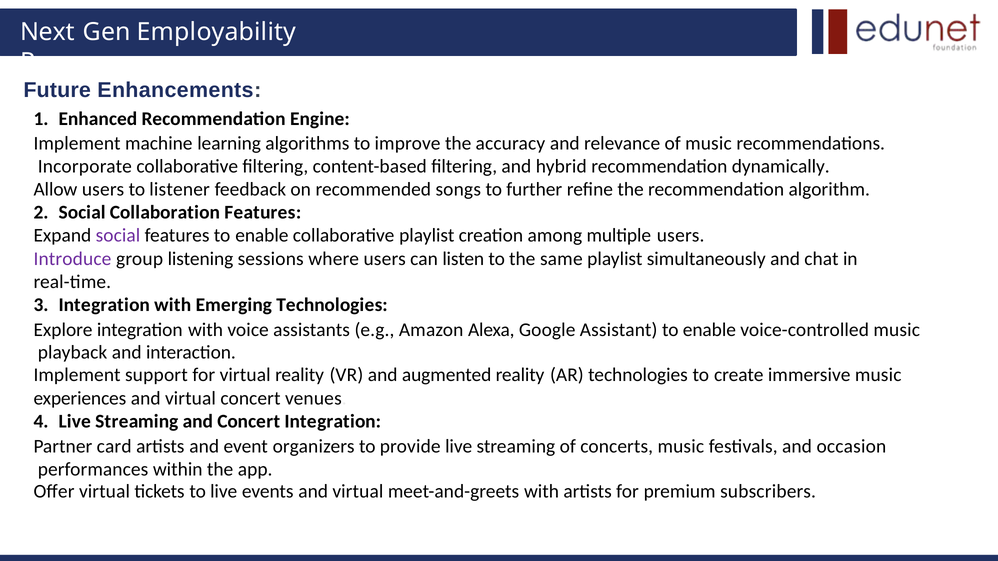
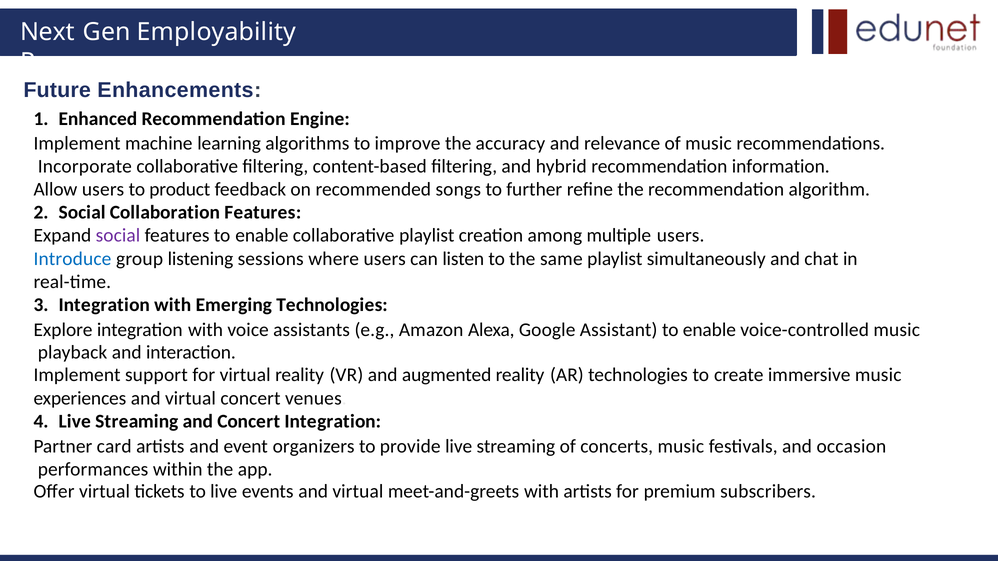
dynamically: dynamically -> information (781, 166)
listener: listener -> product (180, 189)
Introduce colour: purple -> blue (72, 259)
